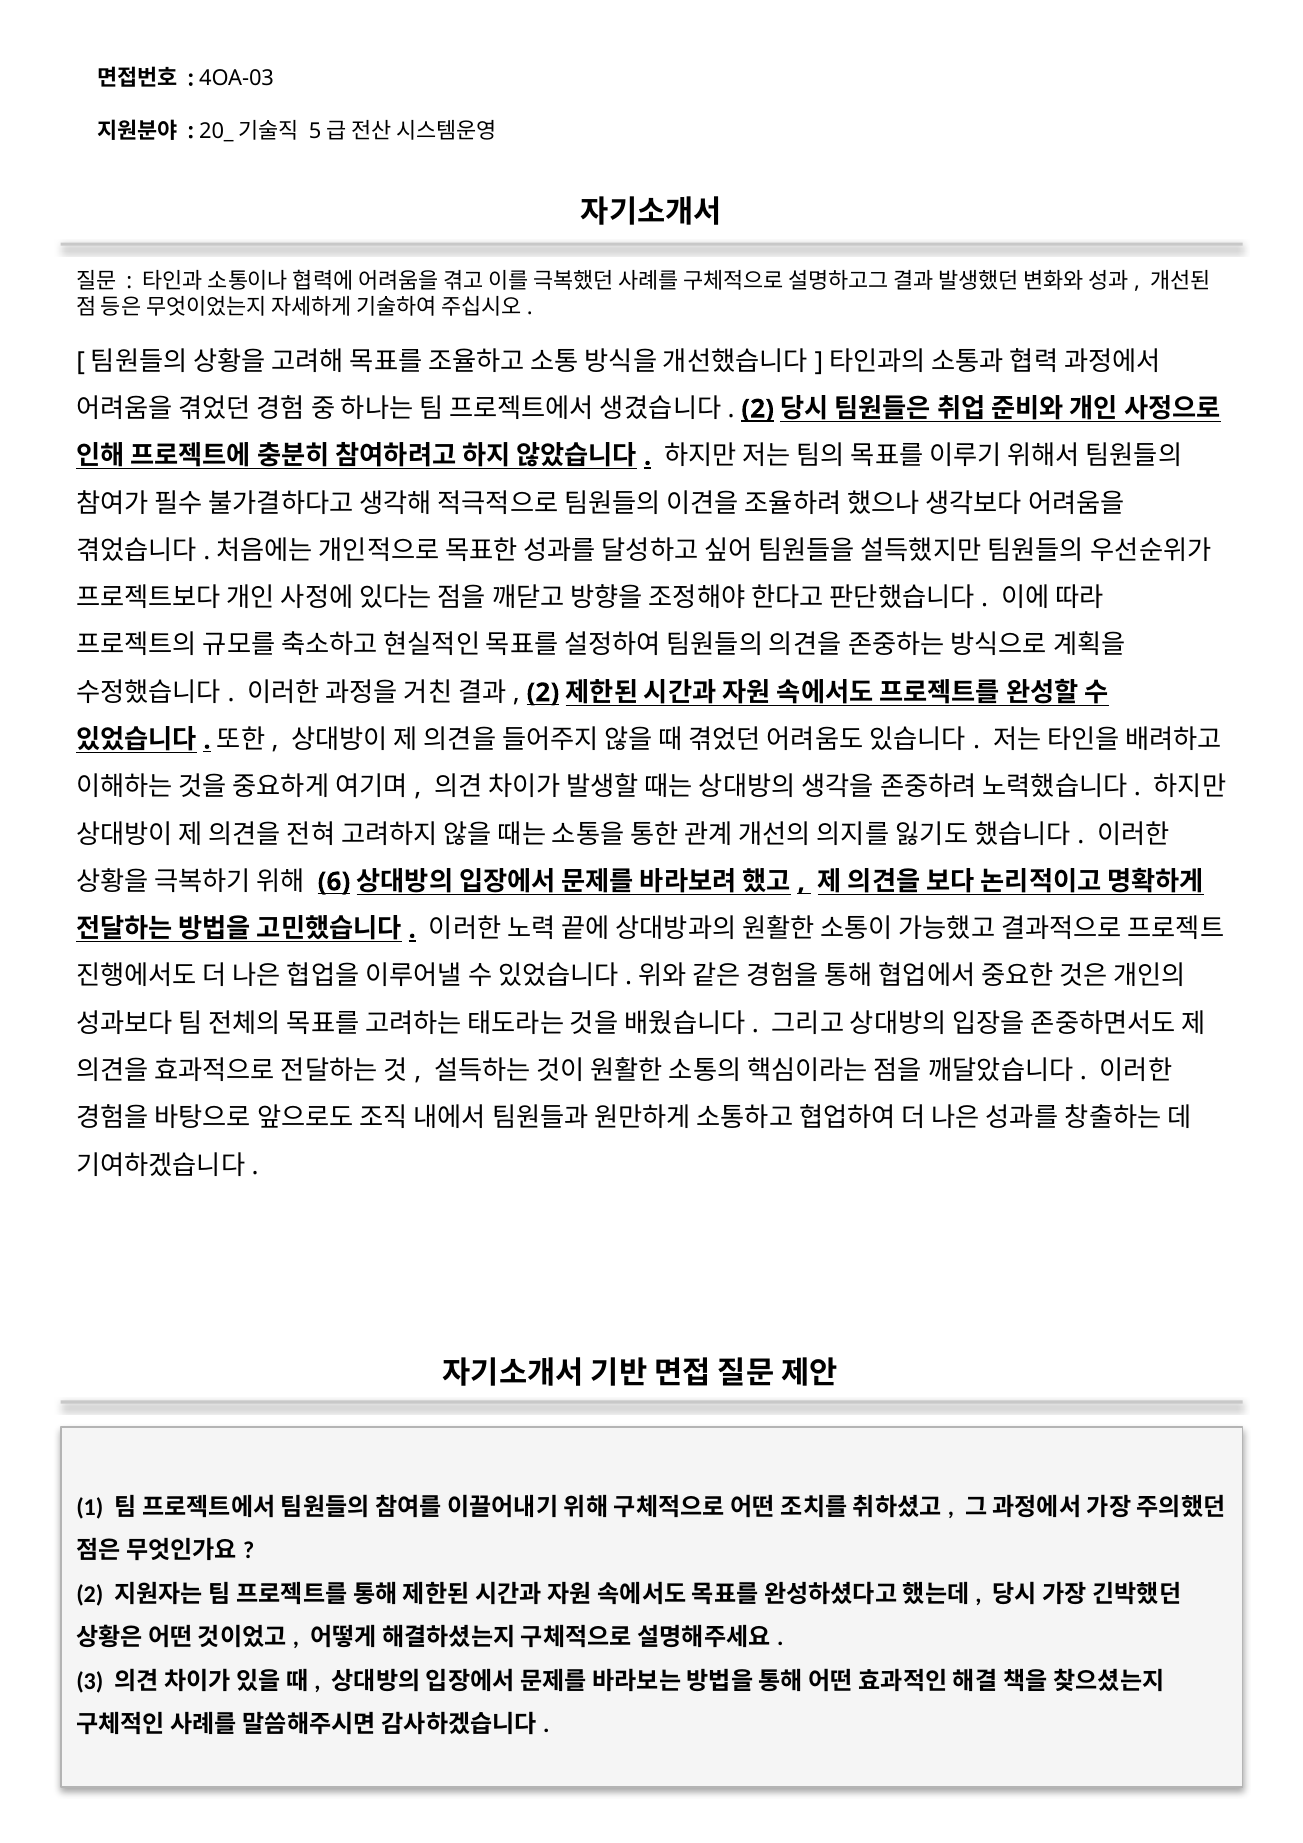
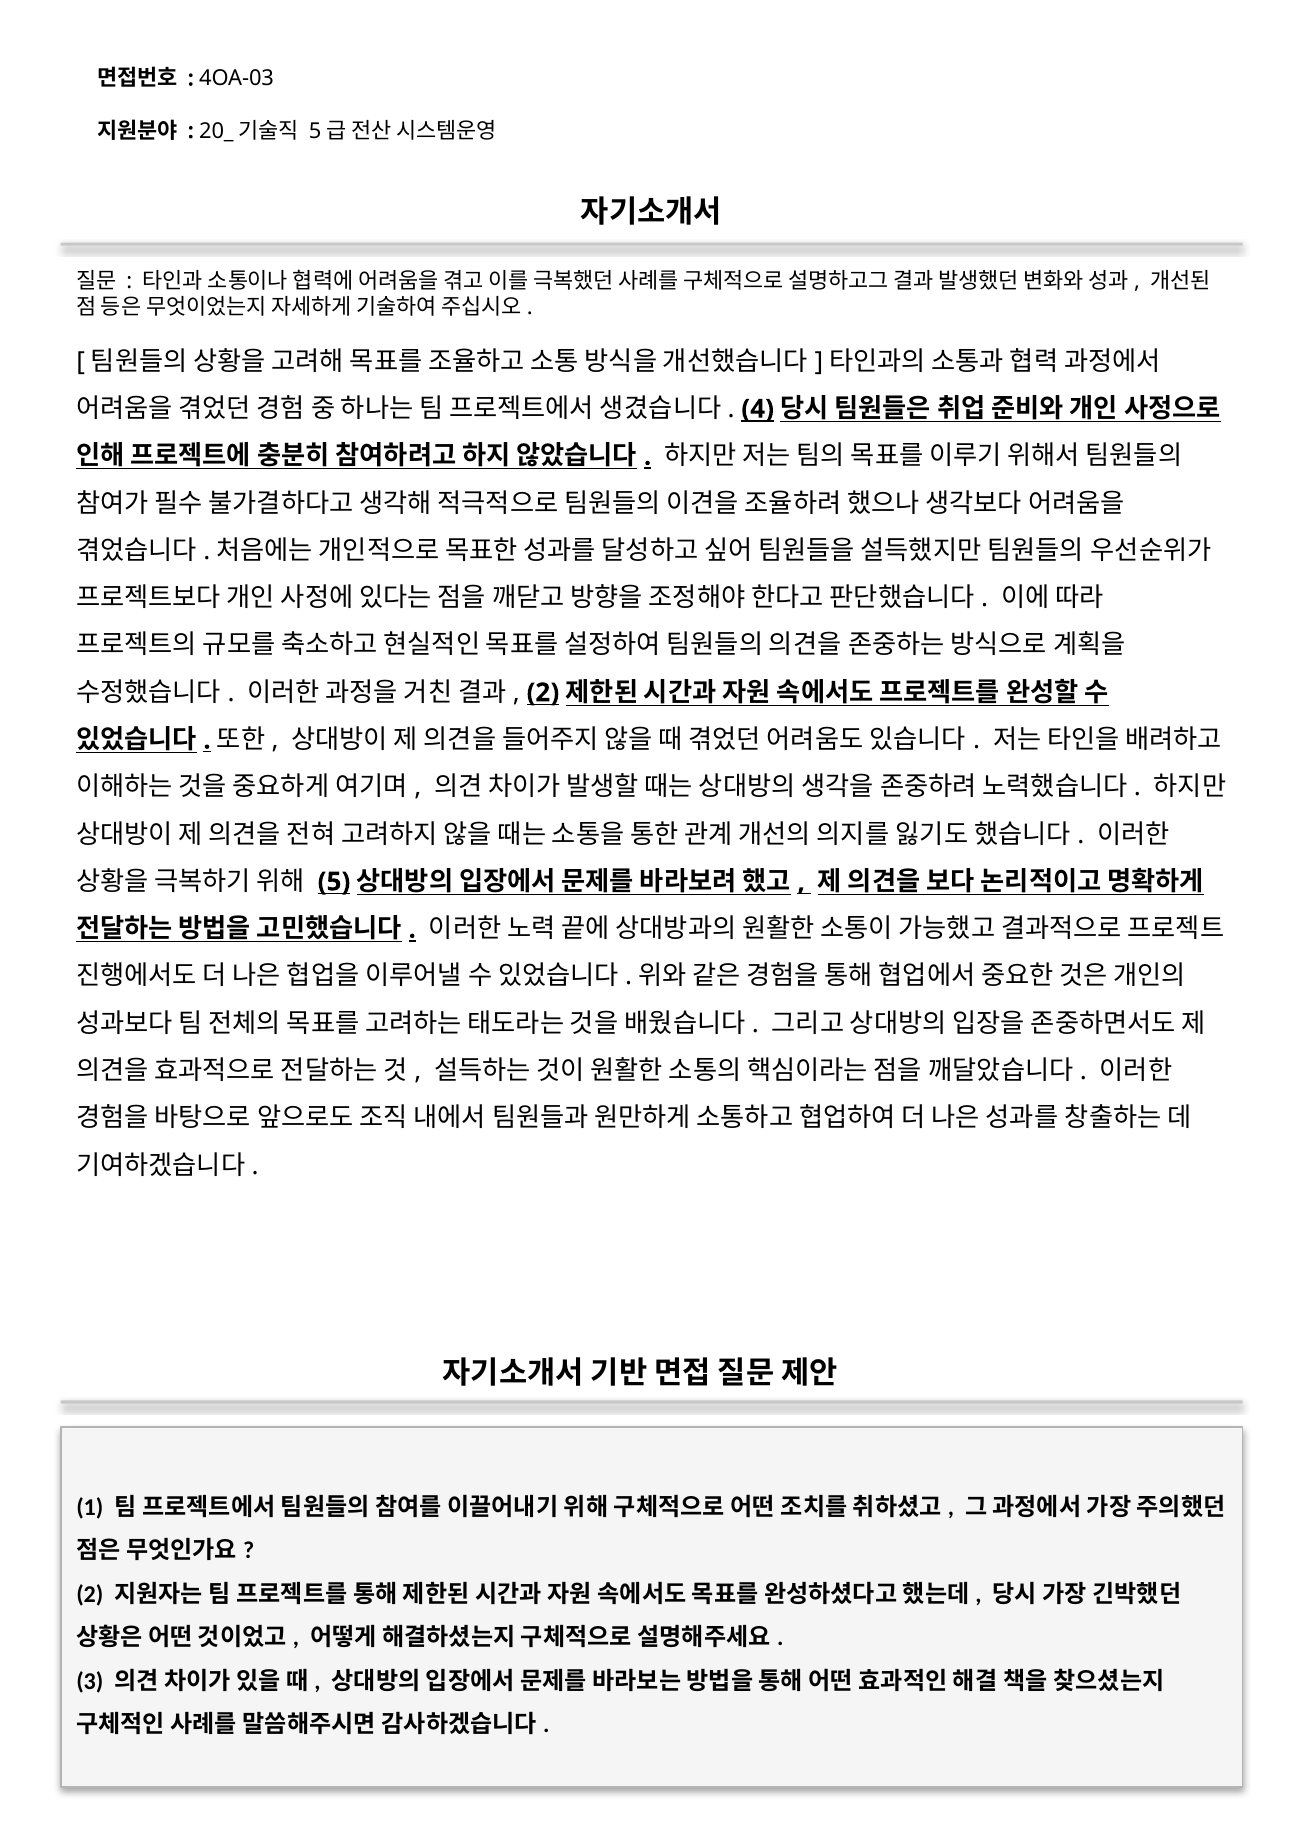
2: 2 -> 4 (758, 409)
6: 6 -> 5 (334, 882)
